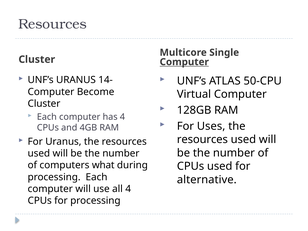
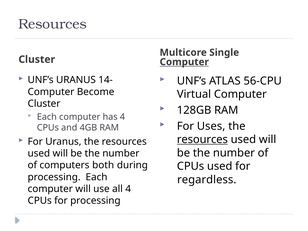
50-CPU: 50-CPU -> 56-CPU (263, 81)
resources underline: none -> present (202, 140)
what: what -> both (103, 165)
alternative: alternative -> regardless (207, 180)
